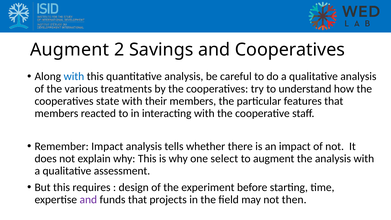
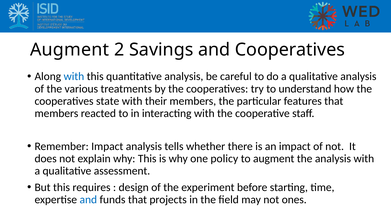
select: select -> policy (224, 159)
and colour: purple -> blue (88, 200)
then: then -> ones (294, 200)
